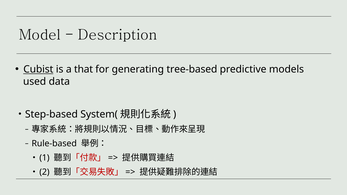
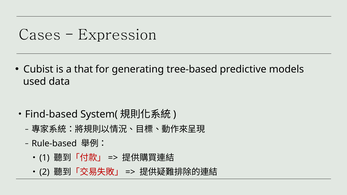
Model: Model -> Cases (40, 35)
Description: Description -> Expression (117, 35)
Cubist underline: present -> none (38, 69)
Step-based: Step-based -> Find-based (51, 114)
